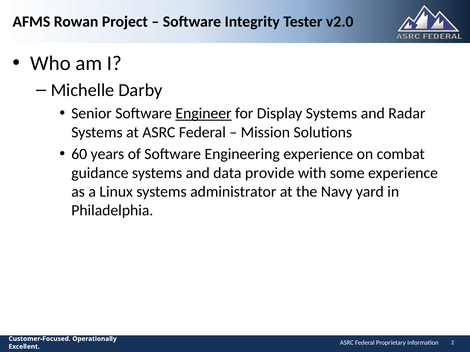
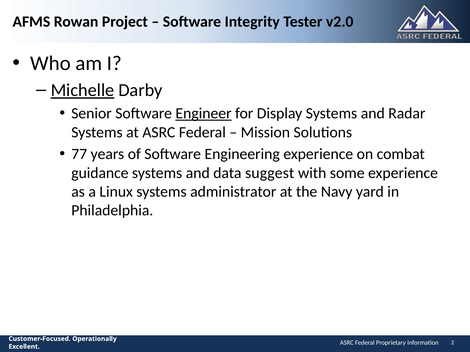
Michelle underline: none -> present (83, 90)
60: 60 -> 77 (79, 154)
provide: provide -> suggest (270, 173)
